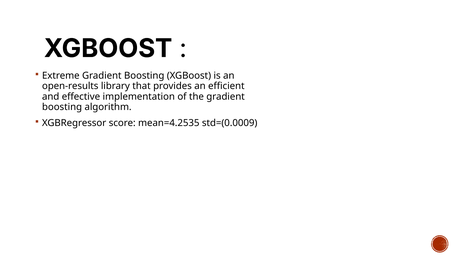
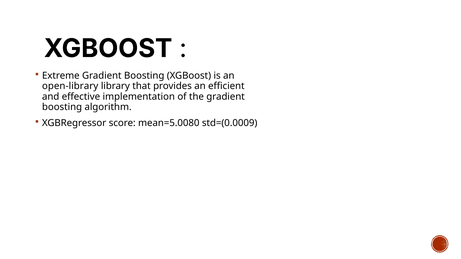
open-results: open-results -> open-library (70, 86)
mean=4.2535: mean=4.2535 -> mean=5.0080 (169, 123)
